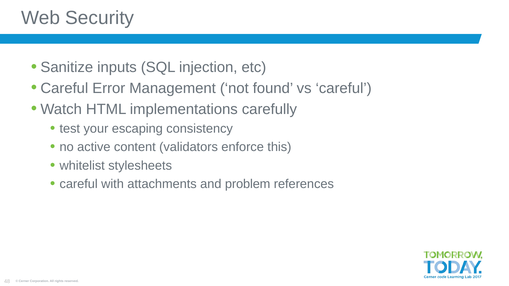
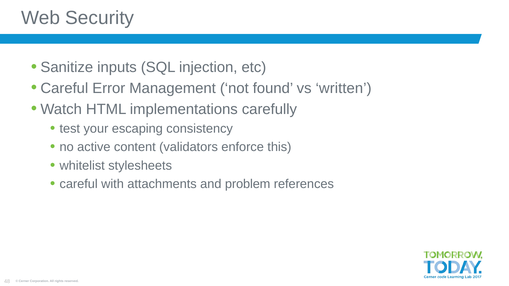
vs careful: careful -> written (344, 88)
